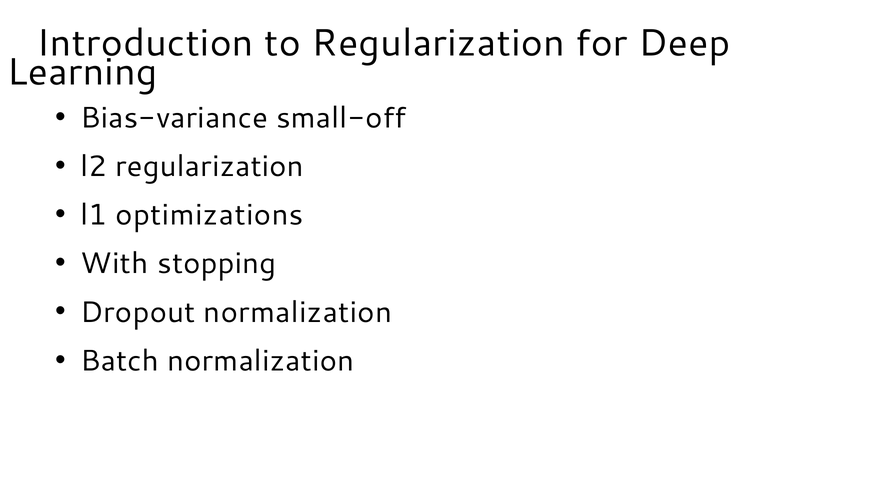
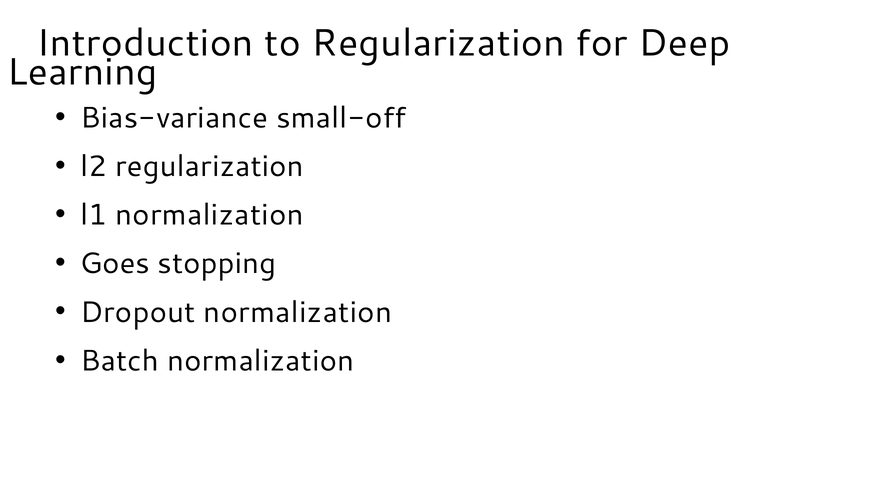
l1 optimizations: optimizations -> normalization (210, 215)
With: With -> Goes (115, 264)
